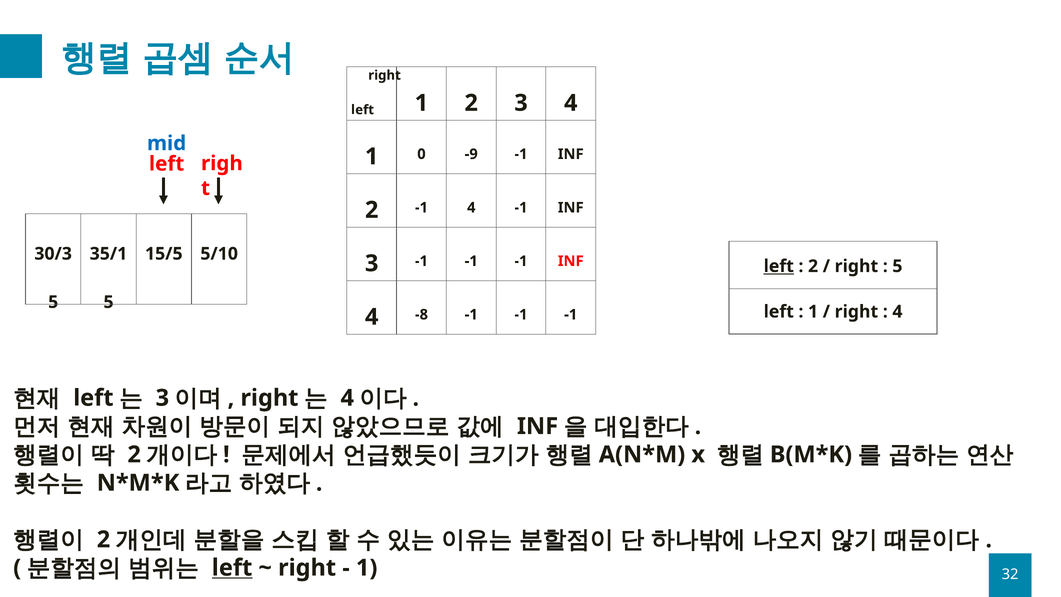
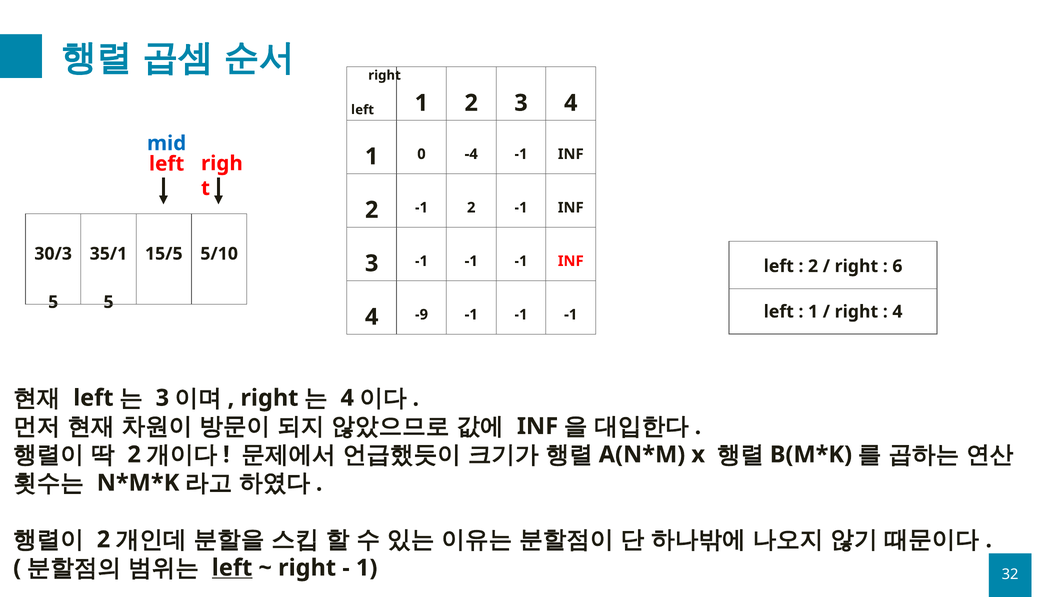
-9: -9 -> -4 (471, 154)
-1 4: 4 -> 2 (471, 208)
left underline: present -> none (779, 266)
5: 5 -> 6 (897, 266)
-8: -8 -> -9 (421, 314)
